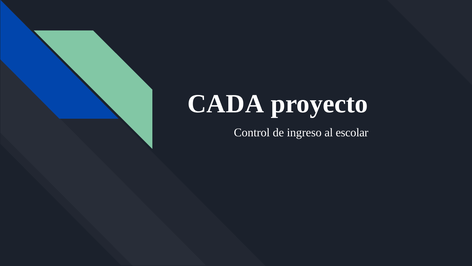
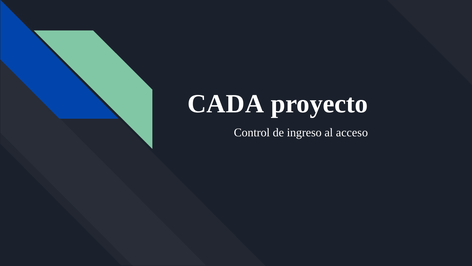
escolar: escolar -> acceso (352, 132)
